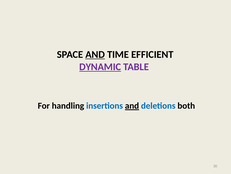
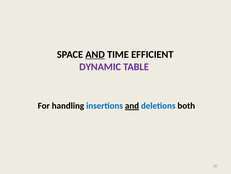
DYNAMIC underline: present -> none (100, 67)
